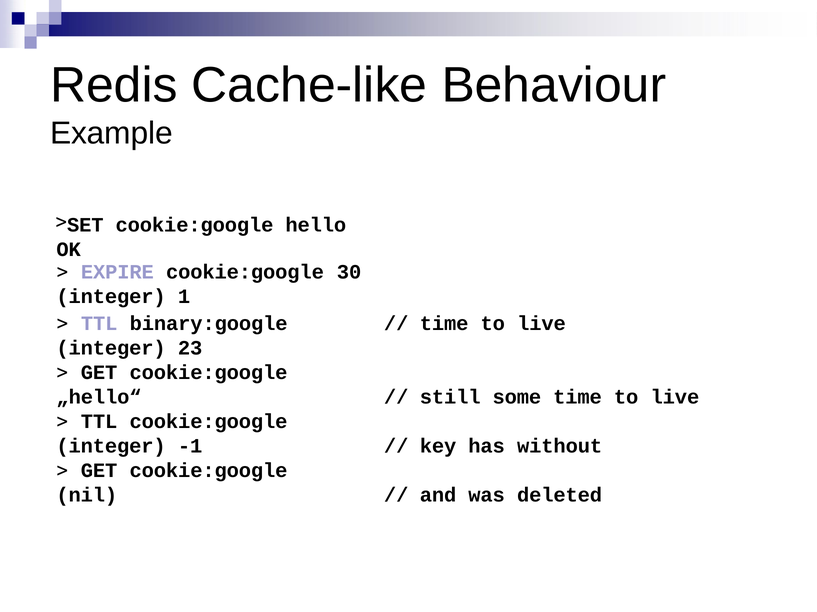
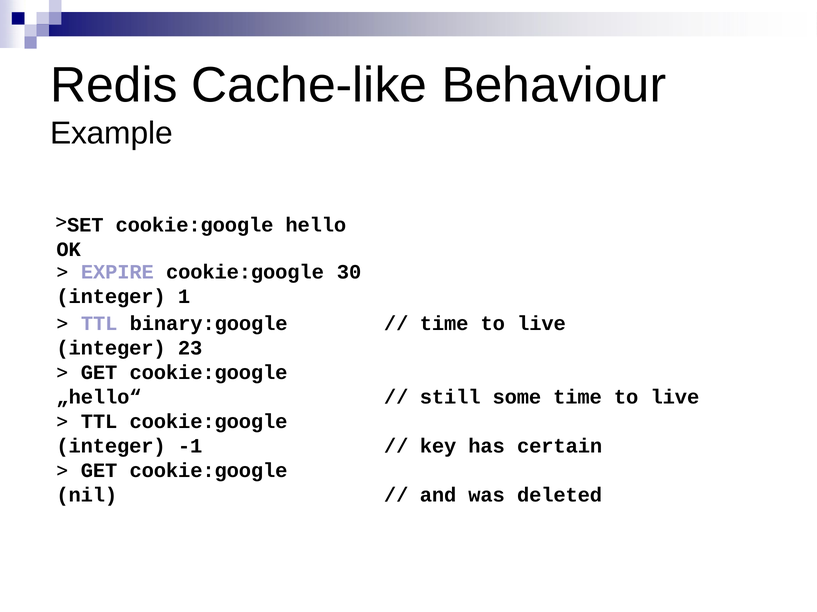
without: without -> certain (560, 447)
